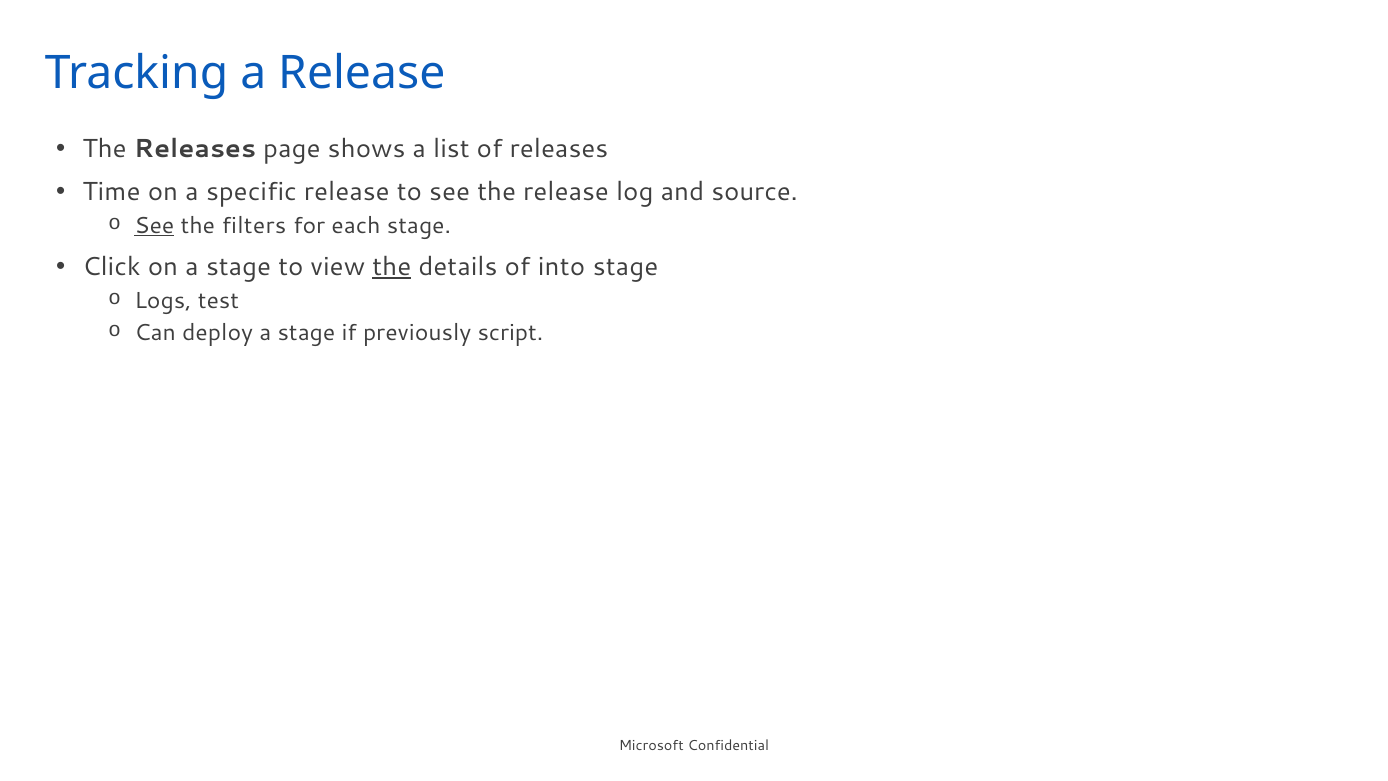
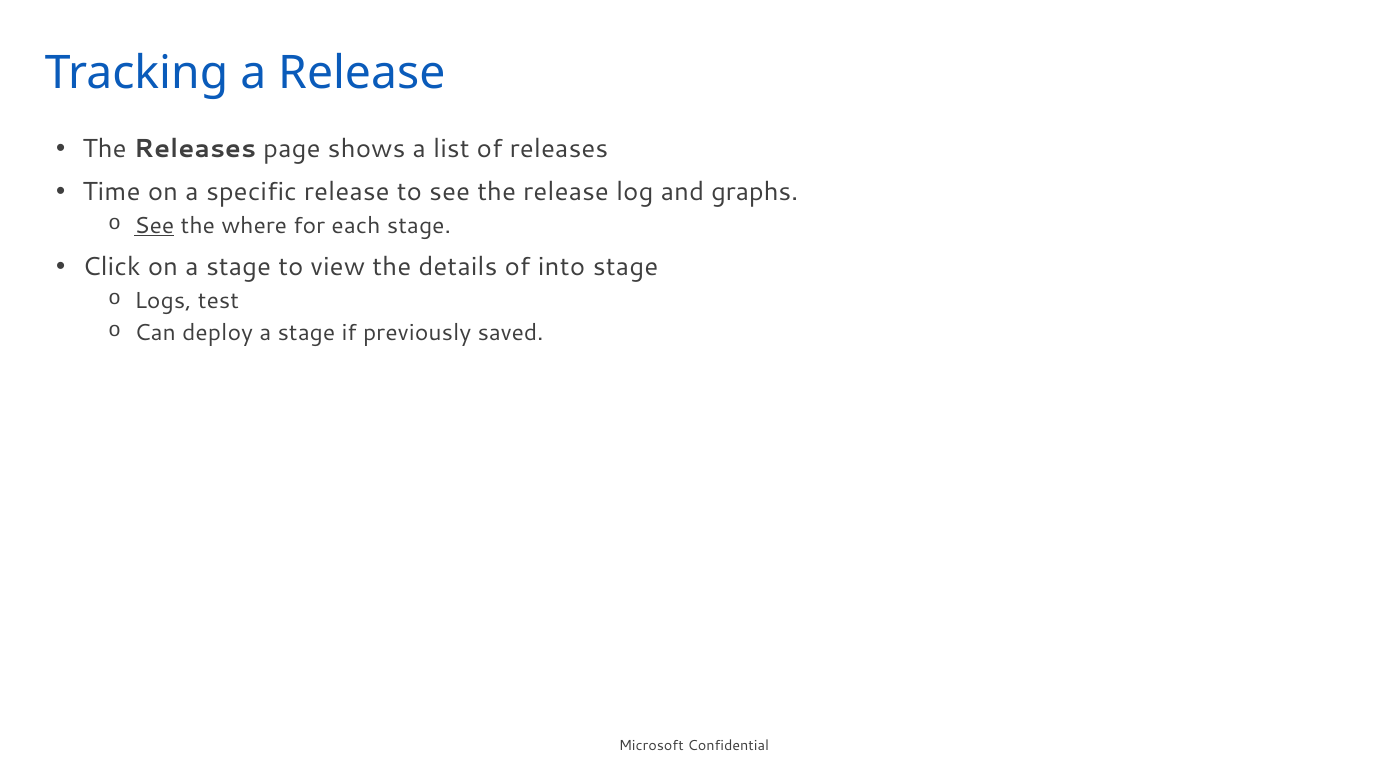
source: source -> graphs (755, 192)
filters: filters -> where (254, 226)
the underline: present -> none (392, 267)
script: script -> saved (510, 332)
